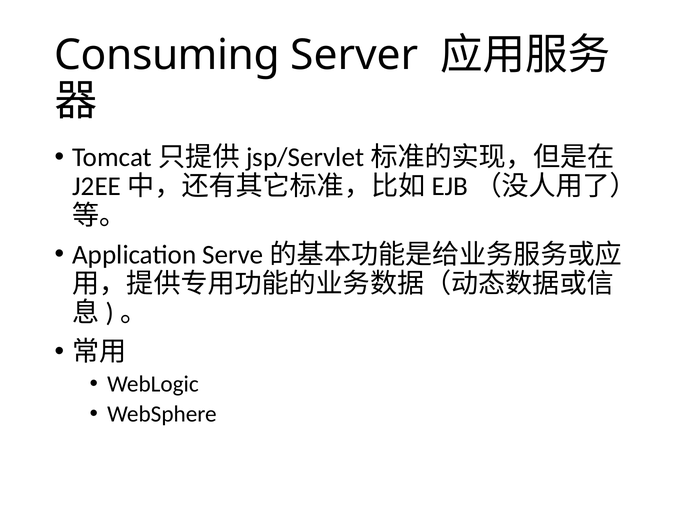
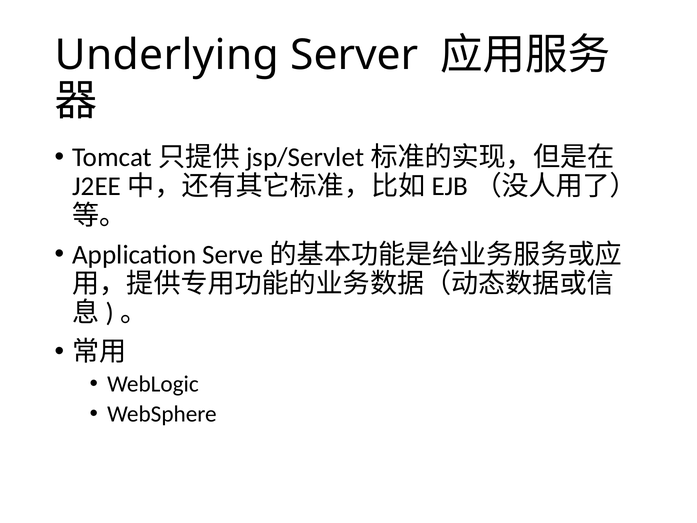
Consuming: Consuming -> Underlying (167, 55)
